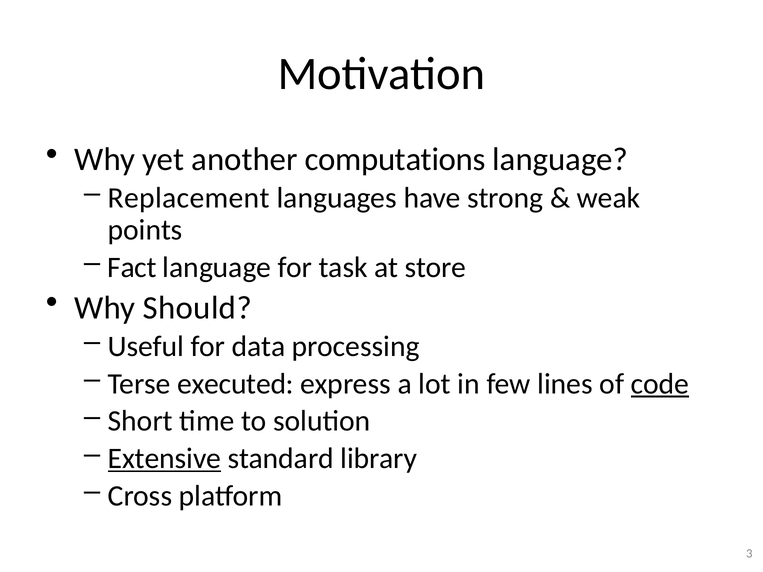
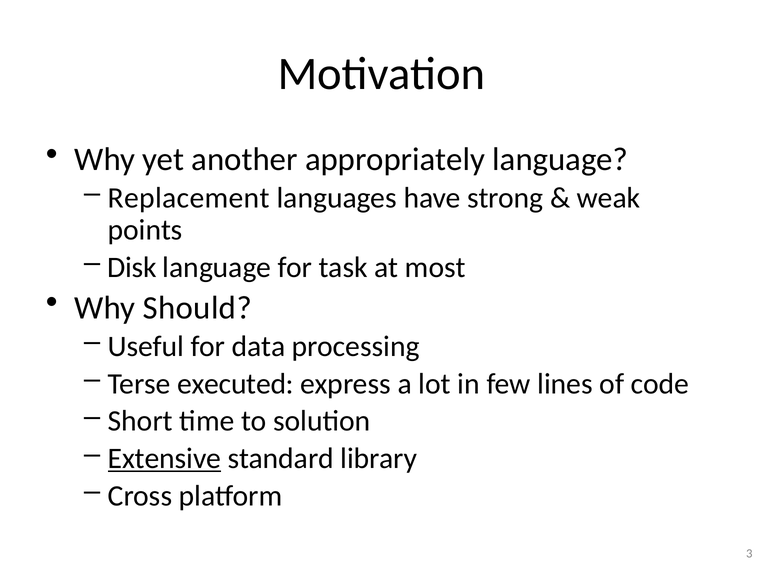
computations: computations -> appropriately (395, 159)
Fact: Fact -> Disk (132, 268)
store: store -> most (435, 268)
code underline: present -> none (660, 384)
